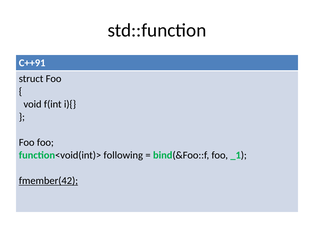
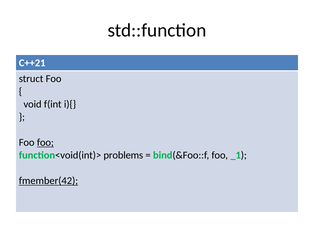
C++91: C++91 -> C++21 (32, 63)
foo underline: none -> present (45, 143)
following: following -> problems (123, 156)
